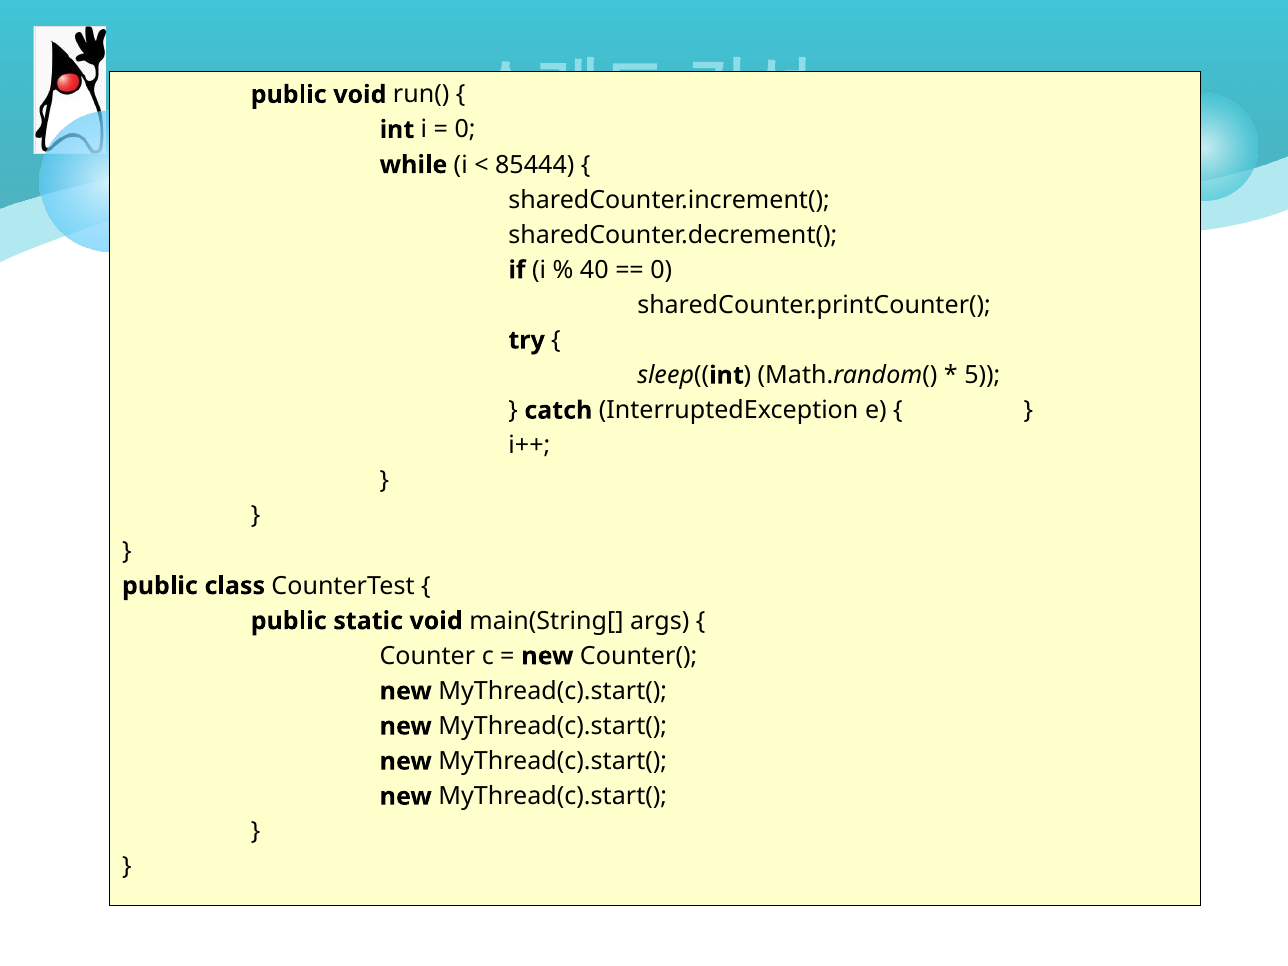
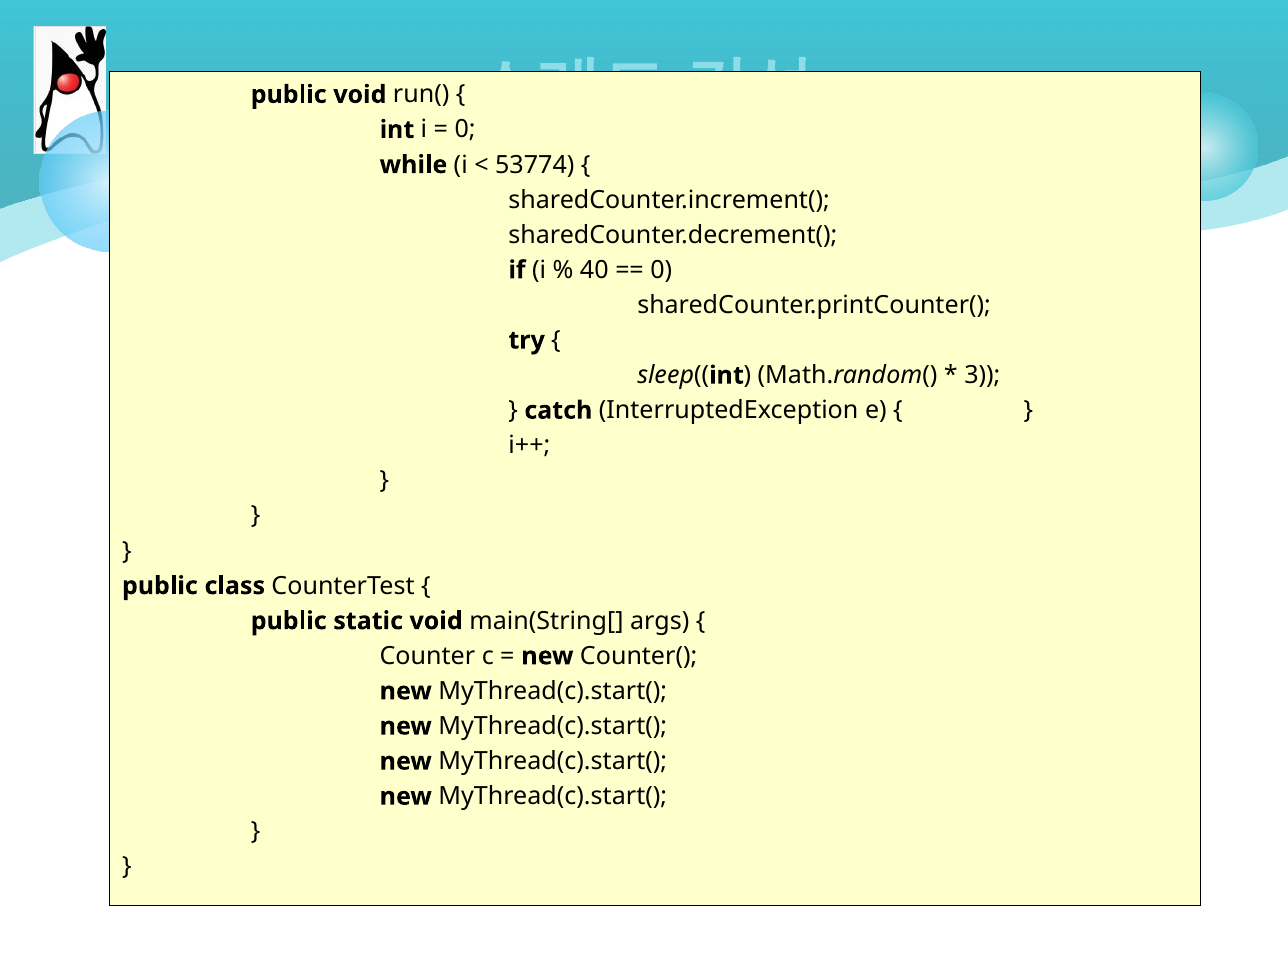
85444: 85444 -> 53774 (535, 165)
5: 5 -> 3 (982, 375)
